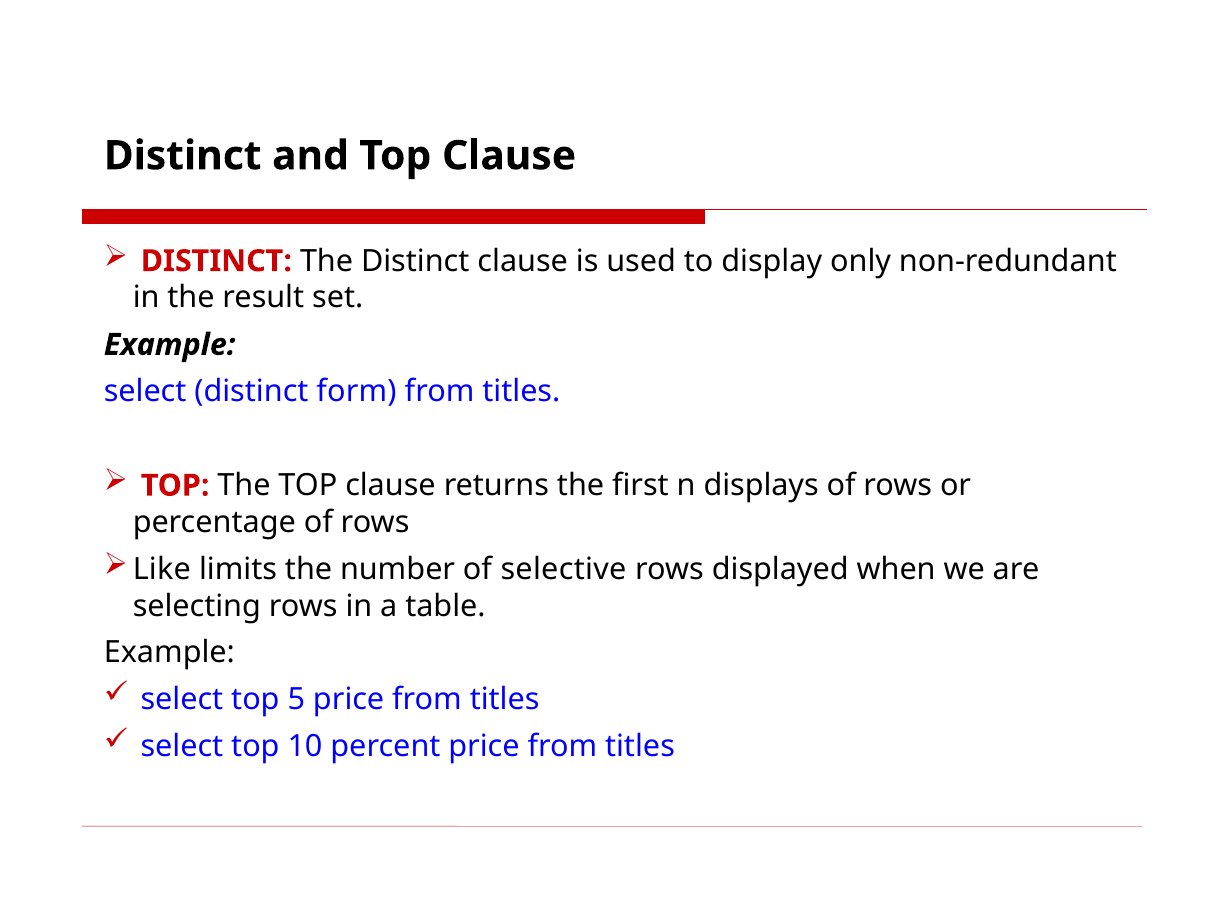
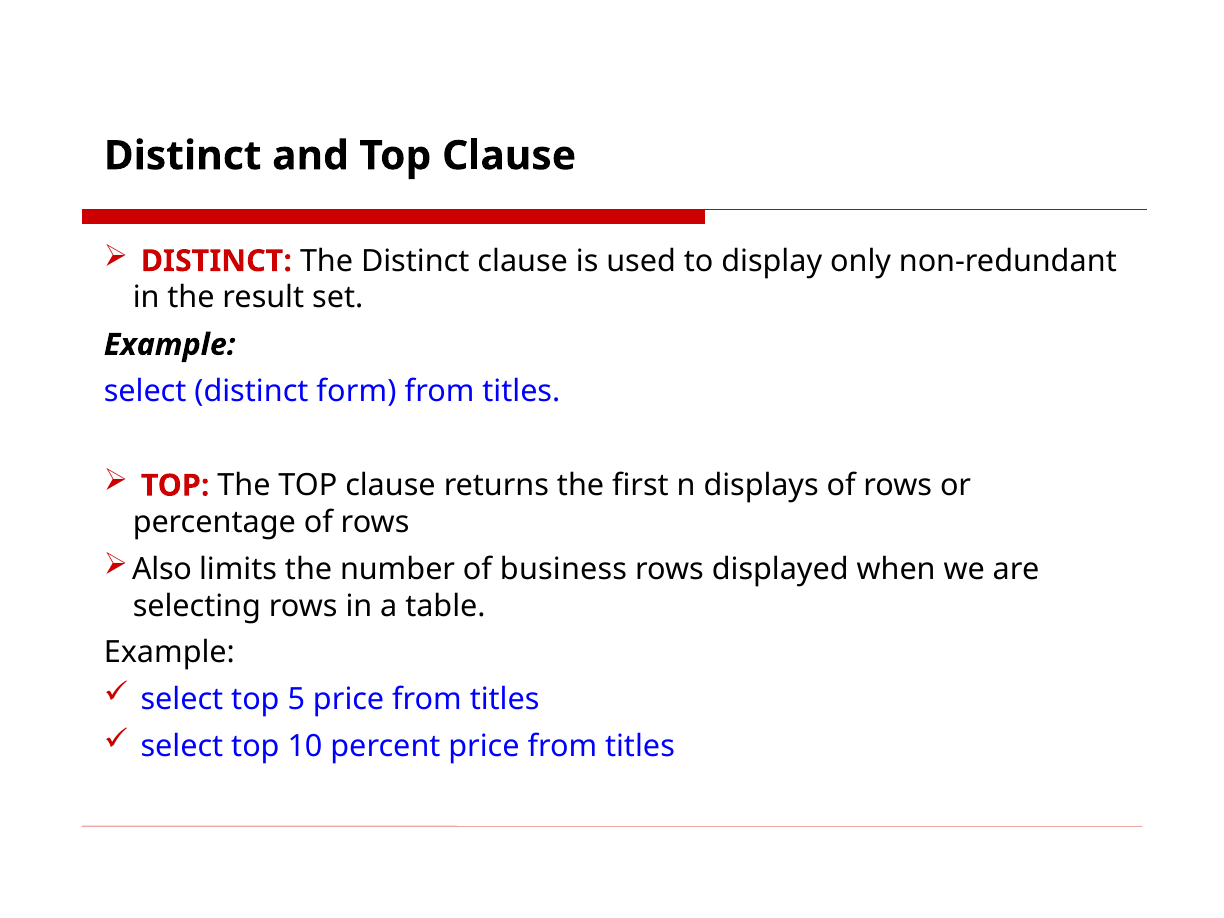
Like: Like -> Also (162, 569)
selective: selective -> business (564, 569)
